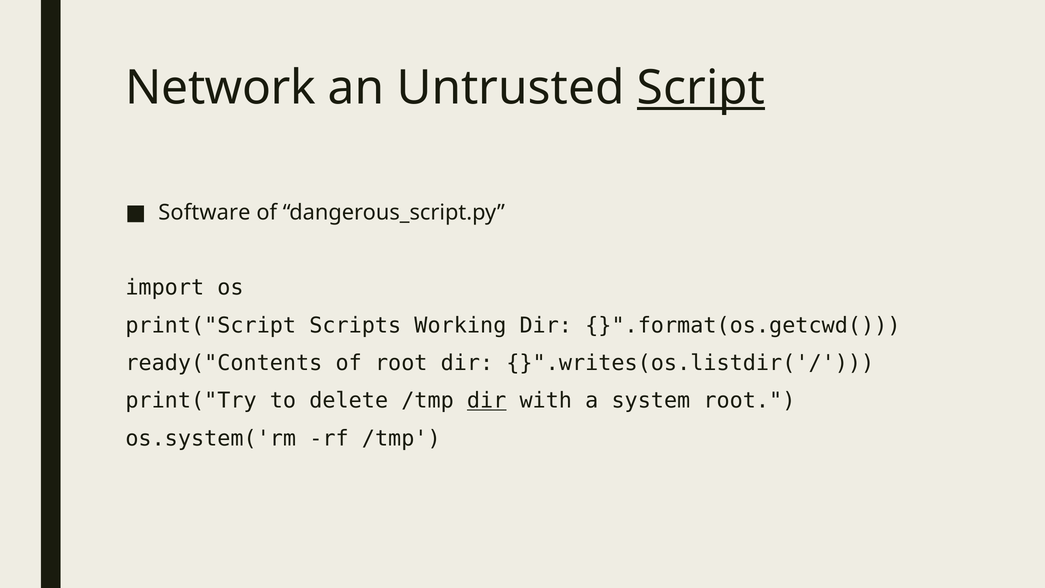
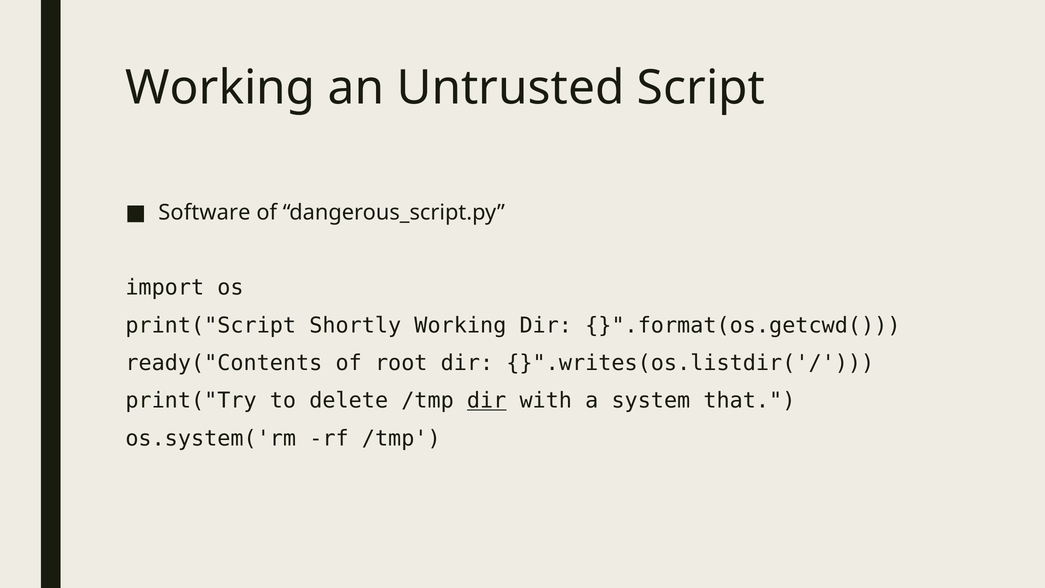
Network: Network -> Working (220, 88)
Script underline: present -> none (701, 88)
Scripts: Scripts -> Shortly (355, 325)
system root: root -> that (749, 401)
